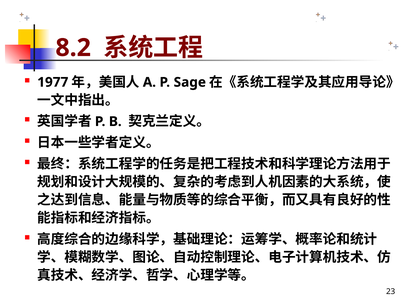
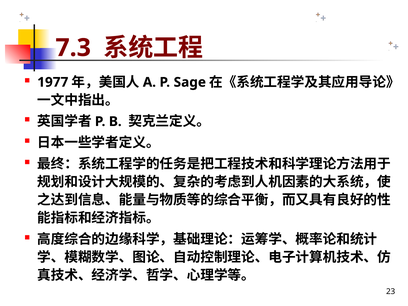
8.2: 8.2 -> 7.3 (73, 48)
